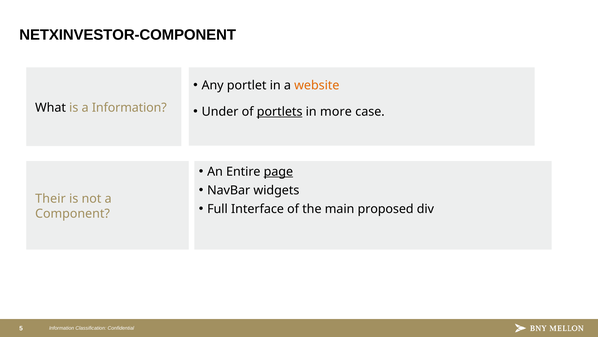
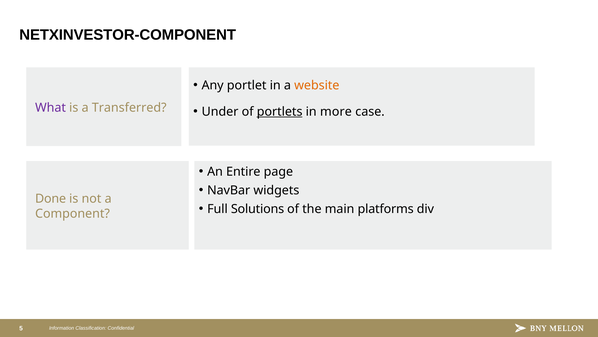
What colour: black -> purple (51, 107)
a Information: Information -> Transferred (129, 107)
page underline: present -> none (278, 171)
Their: Their -> Done (51, 198)
Interface: Interface -> Solutions (258, 209)
proposed: proposed -> platforms (386, 209)
